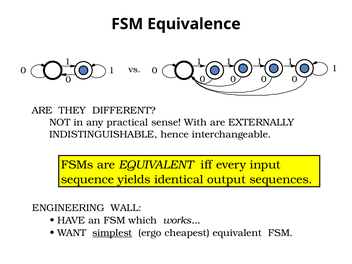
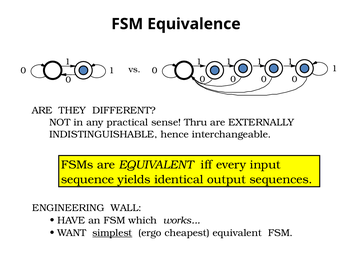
With: With -> Thru (196, 122)
